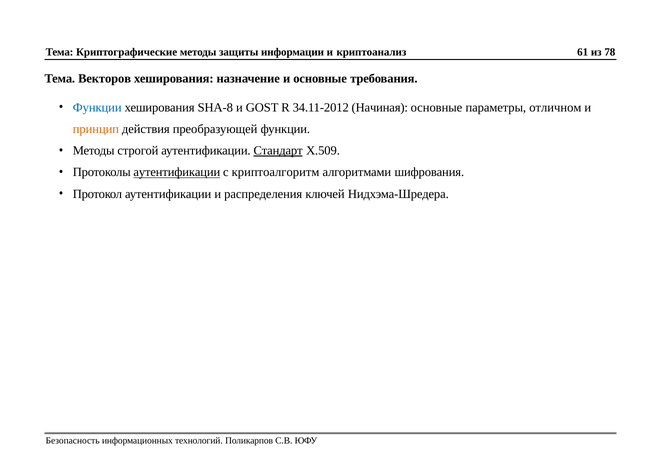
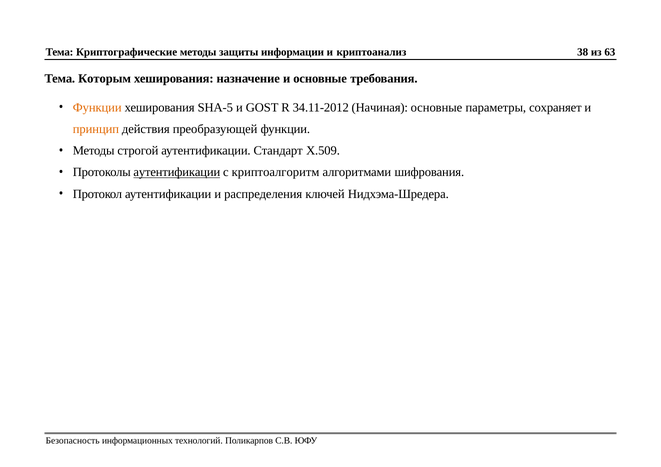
61: 61 -> 38 (583, 52)
78: 78 -> 63 (610, 52)
Векторов: Векторов -> Которым (105, 79)
Функции colour: blue -> orange (97, 108)
SHA-8: SHA-8 -> SHA-5 (215, 108)
отличном: отличном -> сохраняет (555, 108)
Стандарт underline: present -> none (278, 151)
